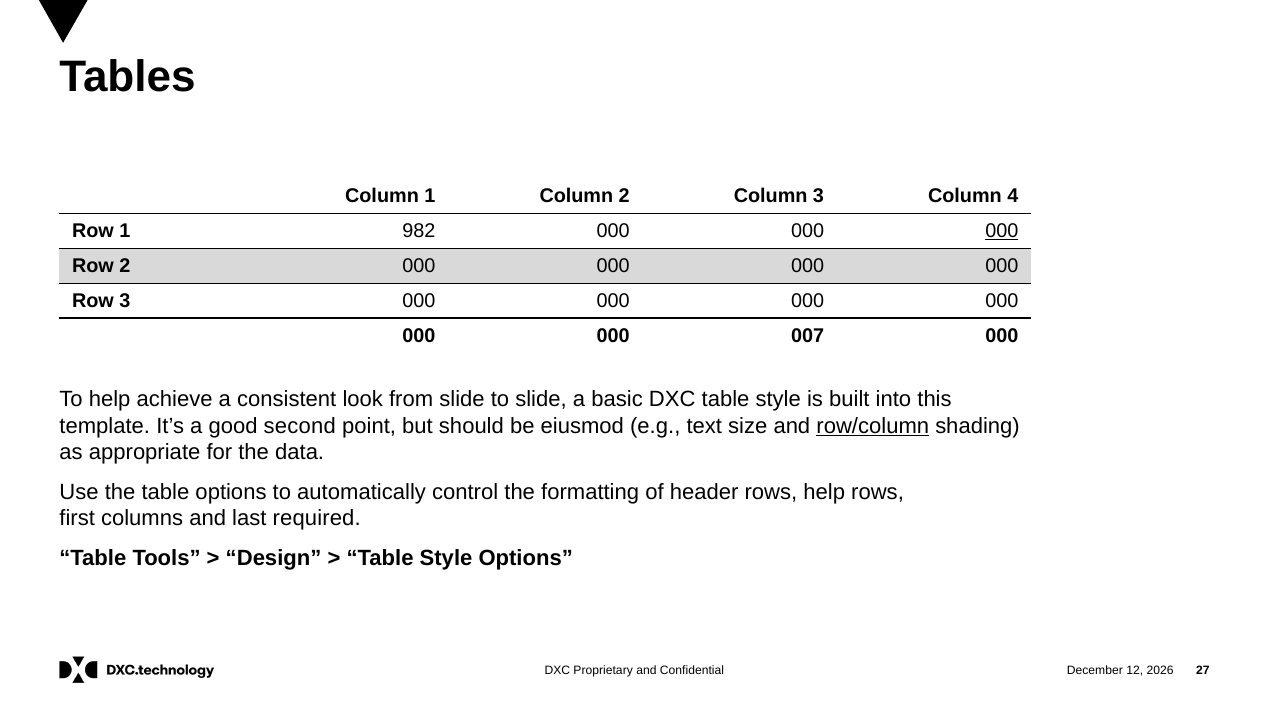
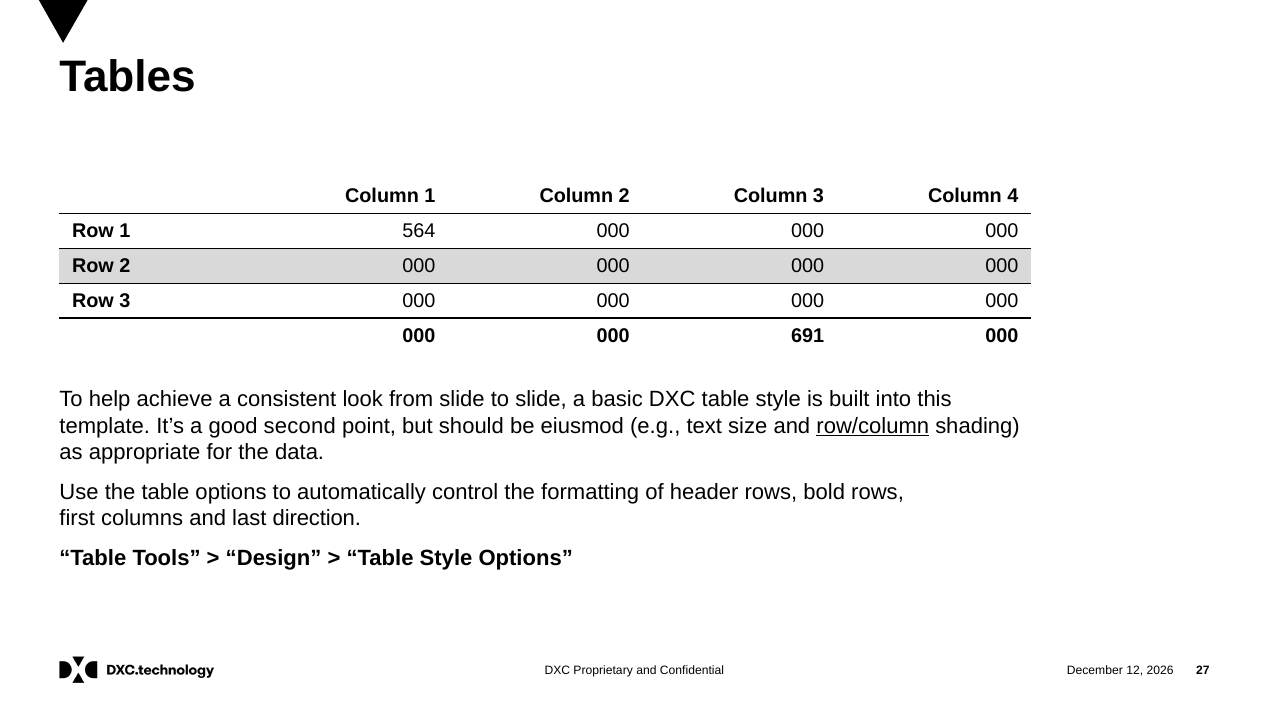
982: 982 -> 564 (419, 231)
000 underline: present -> none (1002, 231)
007: 007 -> 691 (808, 336)
rows help: help -> bold (824, 492)
required: required -> direction (317, 518)
